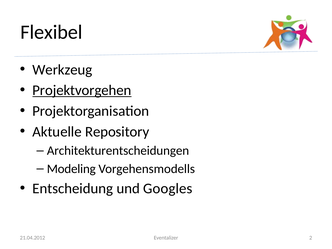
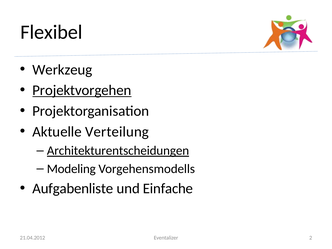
Repository: Repository -> Verteilung (117, 132)
Architekturentscheidungen underline: none -> present (118, 151)
Entscheidung: Entscheidung -> Aufgabenliste (73, 188)
Googles: Googles -> Einfache (168, 188)
